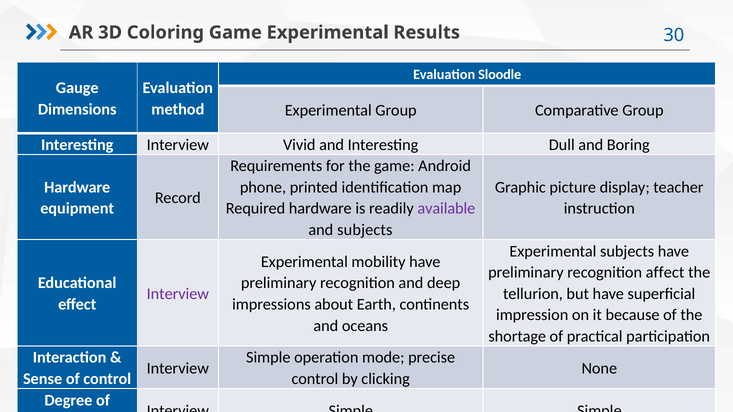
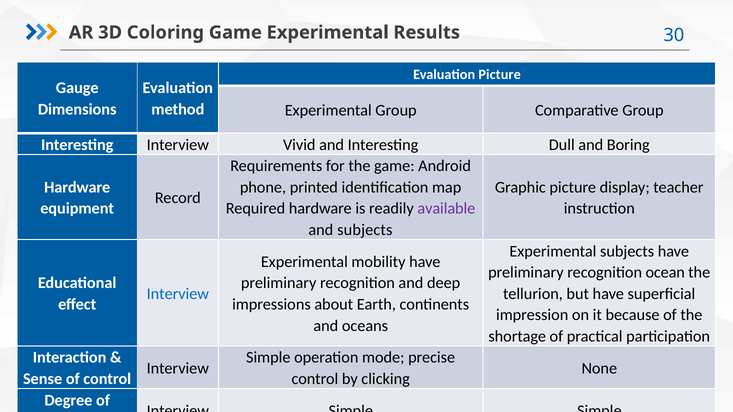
Evaluation Sloodle: Sloodle -> Picture (500, 75)
affect: affect -> ocean (665, 273)
Interview colour: purple -> blue (178, 294)
